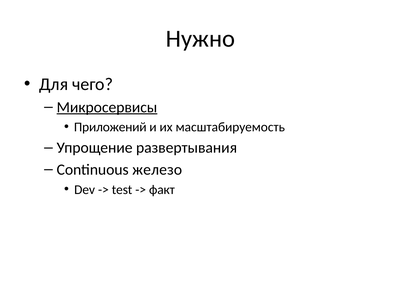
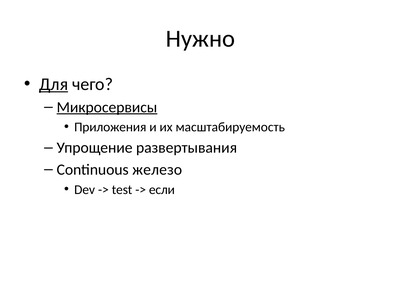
Для underline: none -> present (54, 84)
Приложений: Приложений -> Приложения (110, 127)
факт: факт -> если (162, 189)
